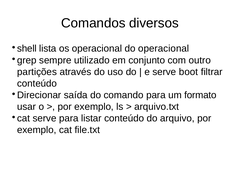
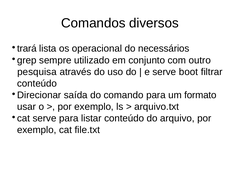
shell: shell -> trará (27, 49)
do operacional: operacional -> necessários (164, 49)
partições: partições -> pesquisa (37, 72)
